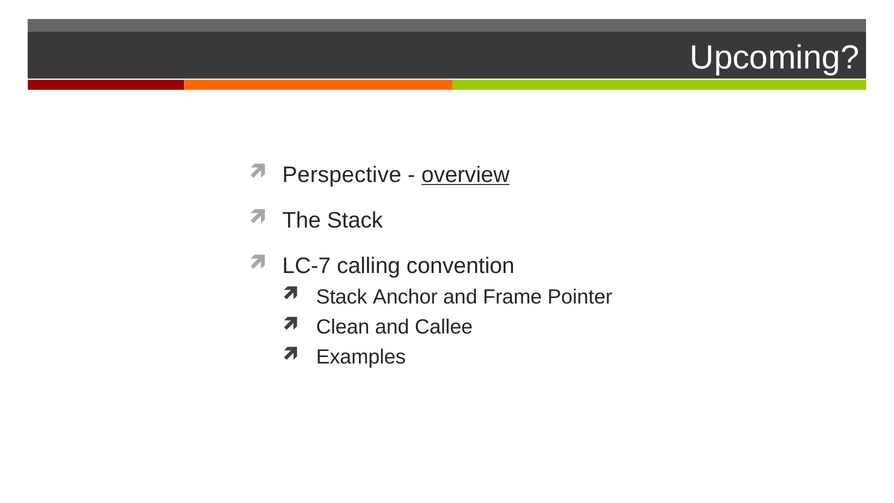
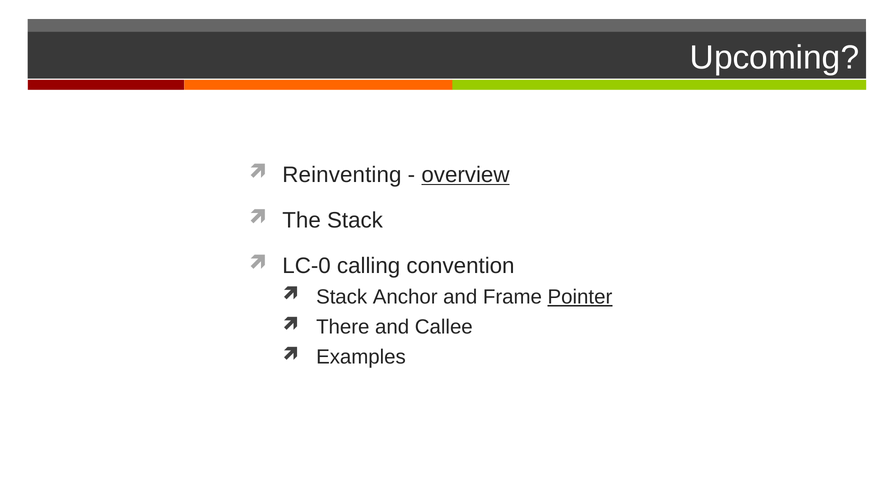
Perspective: Perspective -> Reinventing (342, 175)
LC-7: LC-7 -> LC-0 (307, 266)
Pointer underline: none -> present (580, 297)
Clean: Clean -> There (343, 327)
